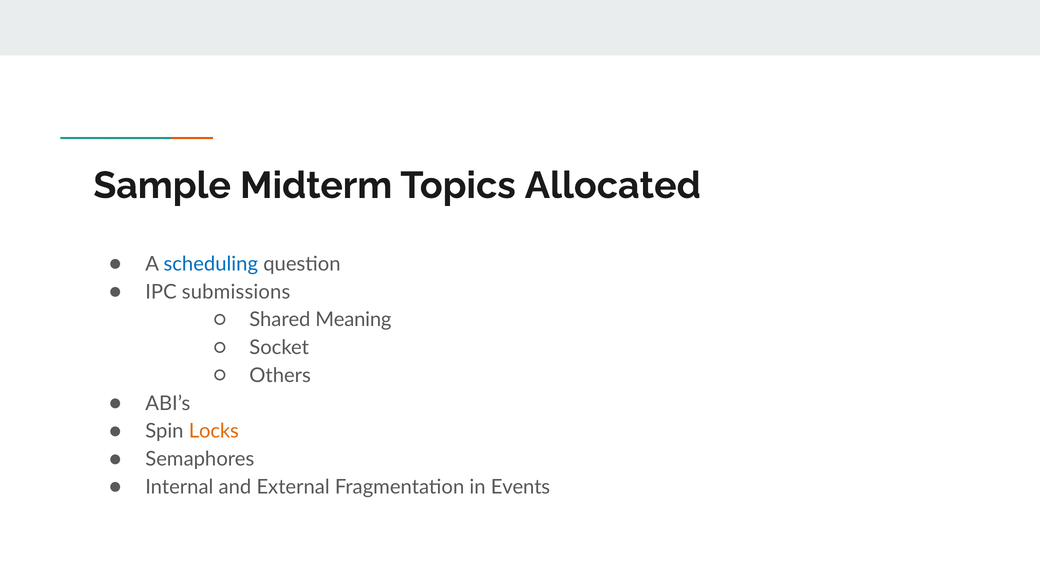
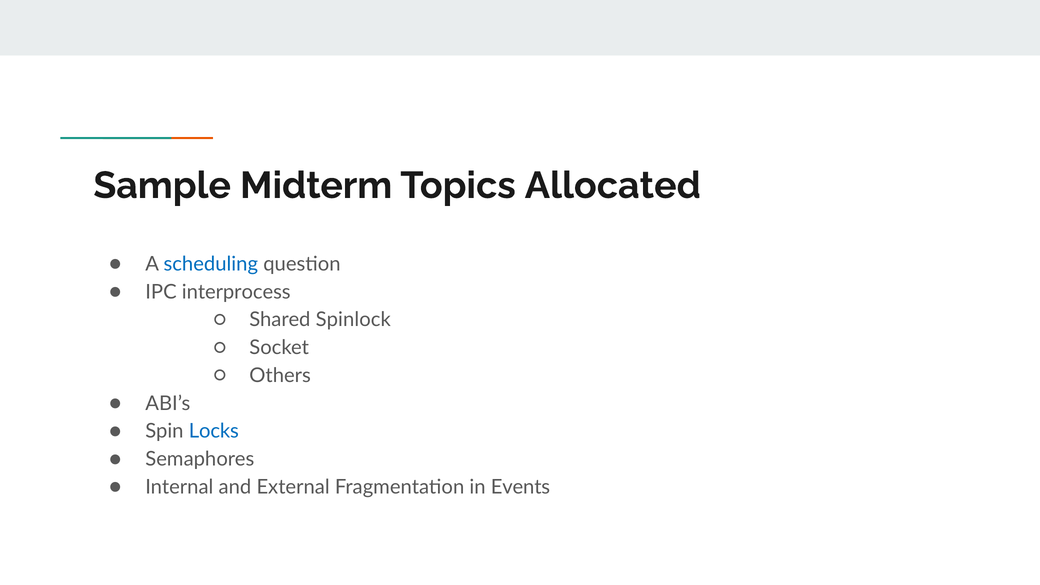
submissions: submissions -> interprocess (236, 292)
Meaning: Meaning -> Spinlock (353, 320)
Locks colour: orange -> blue (214, 431)
